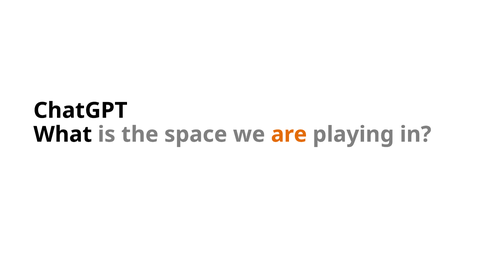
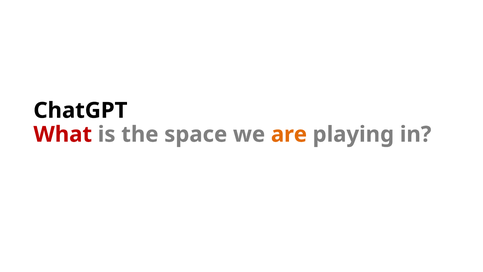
What colour: black -> red (63, 134)
